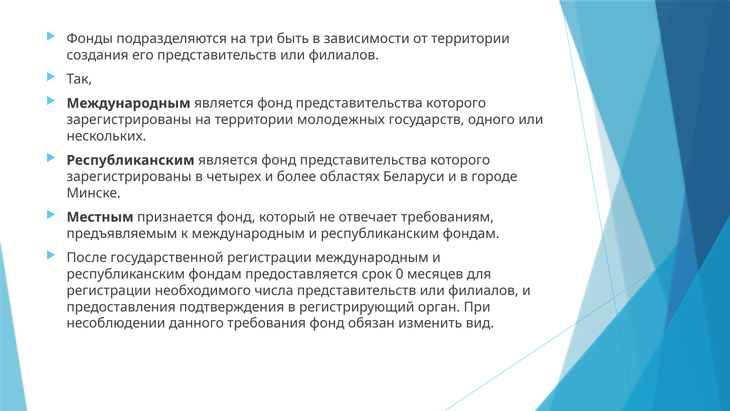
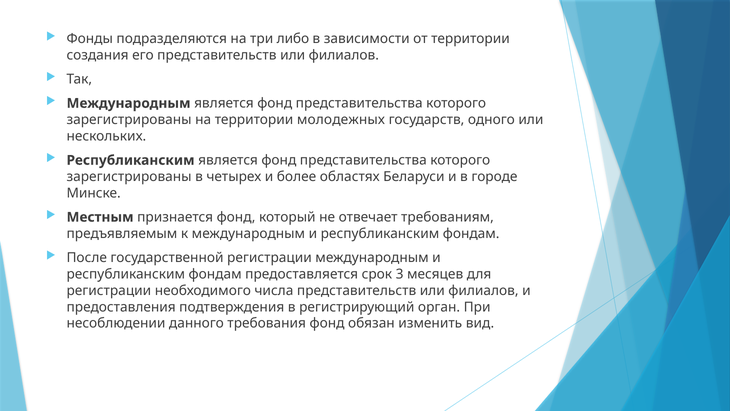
быть: быть -> либо (293, 39)
0: 0 -> 3 (400, 274)
